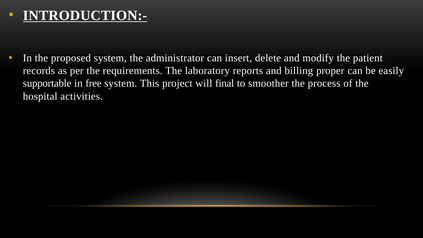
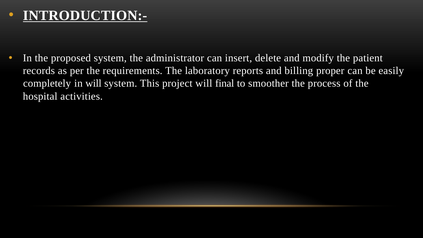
supportable: supportable -> completely (47, 84)
in free: free -> will (93, 84)
